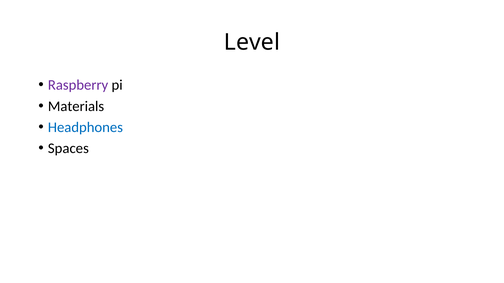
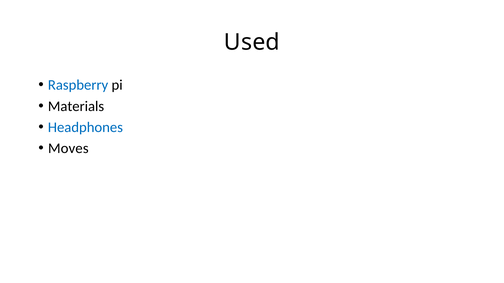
Level: Level -> Used (252, 42)
Raspberry colour: purple -> blue (78, 85)
Spaces: Spaces -> Moves (68, 149)
